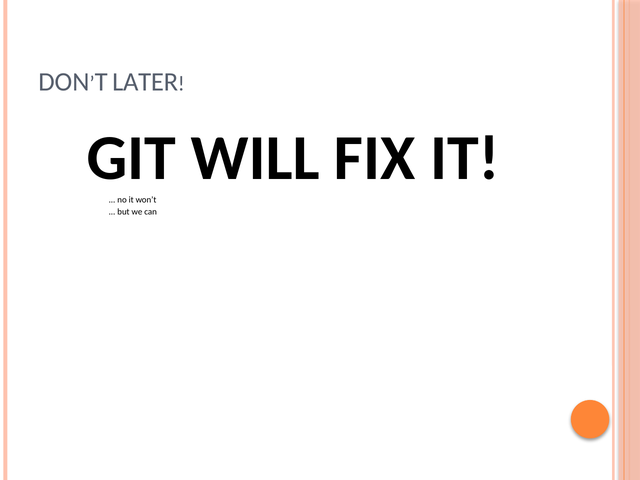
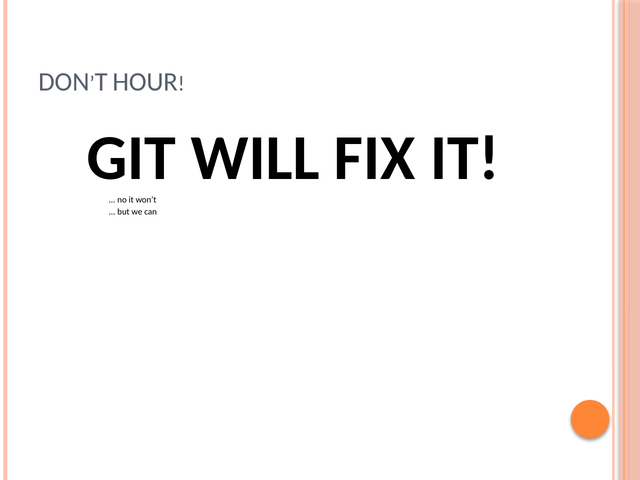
LATER: LATER -> HOUR (145, 82)
